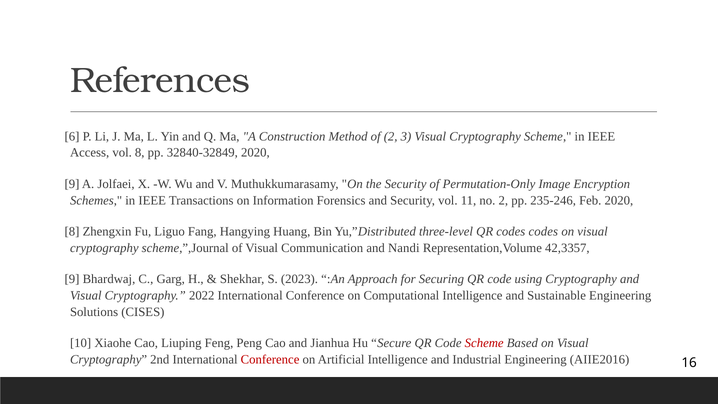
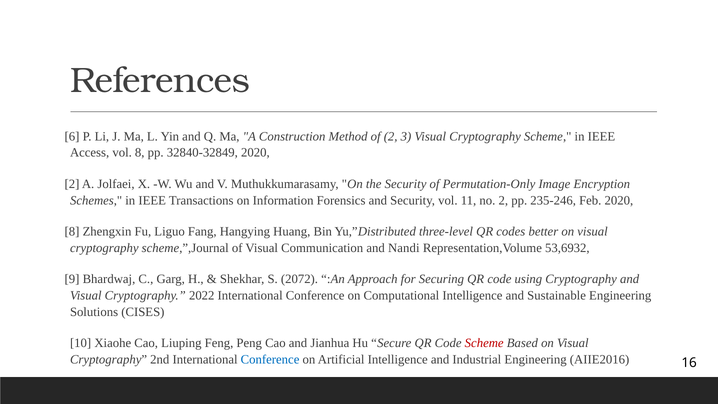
9: 9 -> 2 (72, 184)
codes codes: codes -> better (543, 232)
42,3357: 42,3357 -> 53,6932 (567, 248)
2023: 2023 -> 2072 (299, 279)
Conference colour: red -> blue (270, 359)
